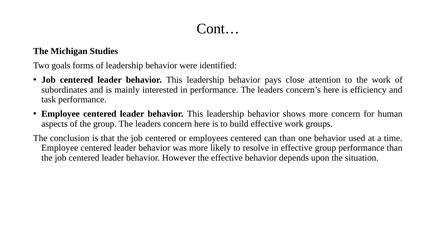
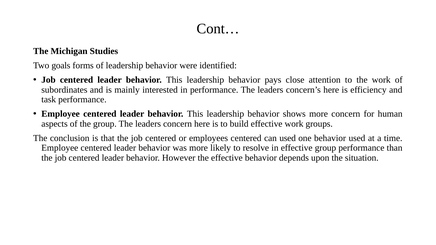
can than: than -> used (288, 138)
